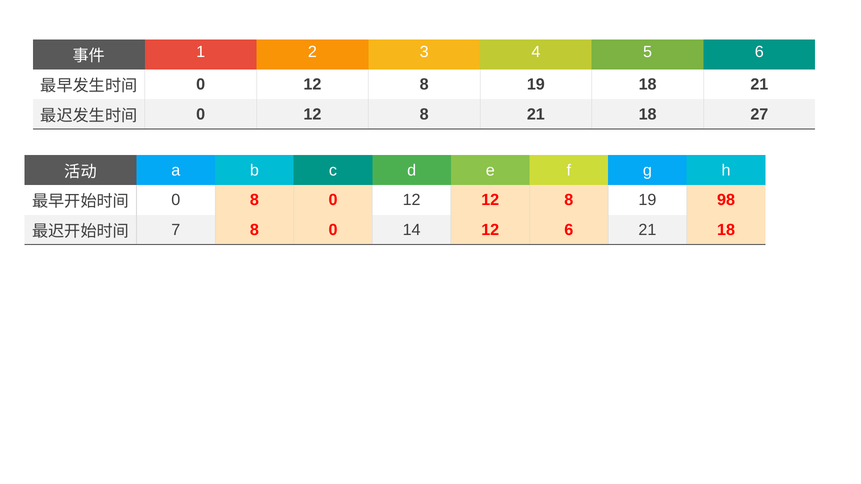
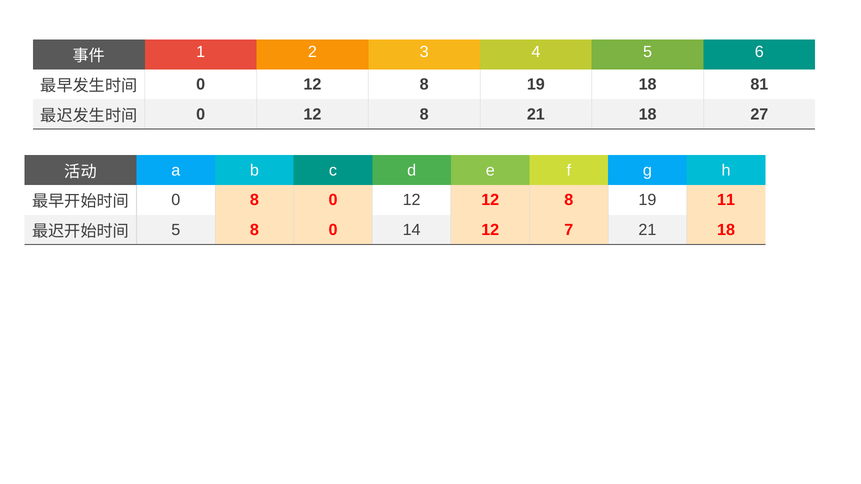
18 21: 21 -> 81 (759, 85)
98: 98 -> 11 (726, 200)
7: 7 -> 5 (176, 230)
12 6: 6 -> 7 (569, 230)
